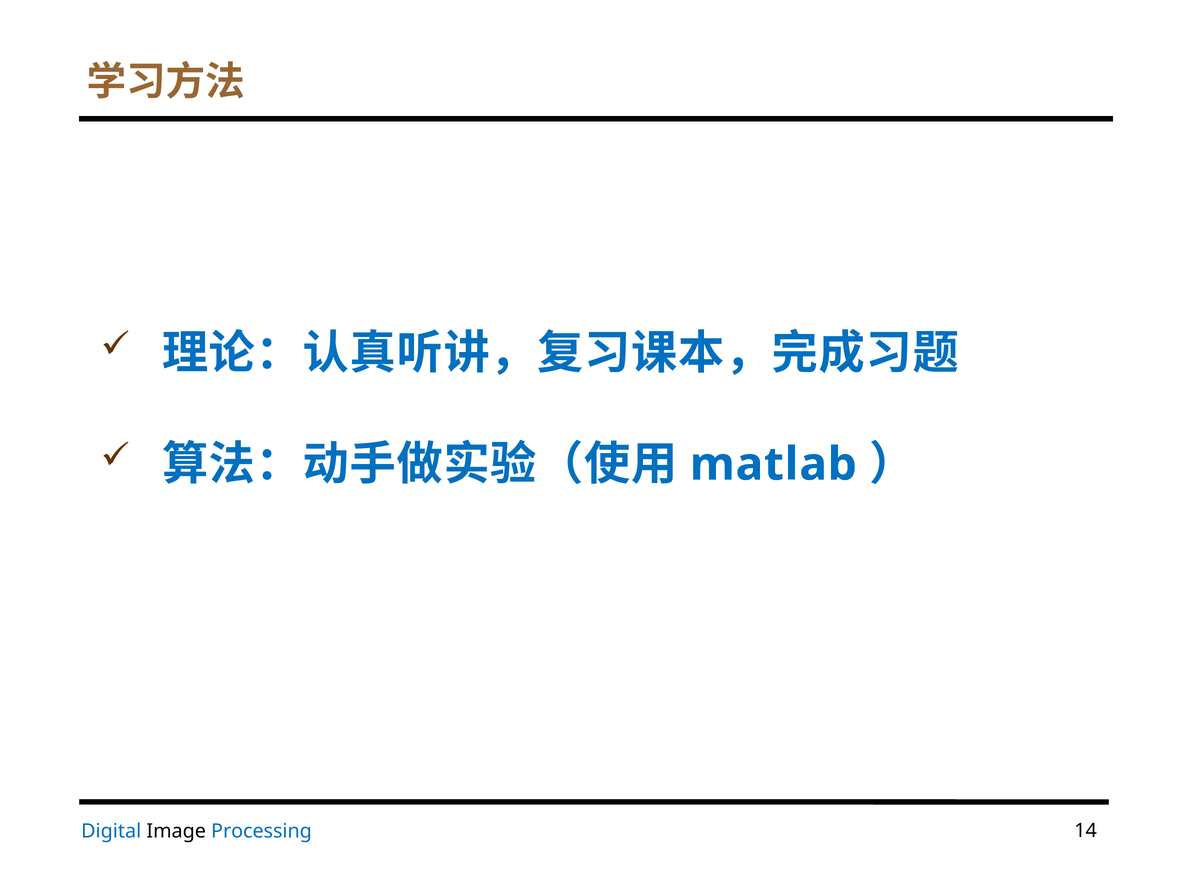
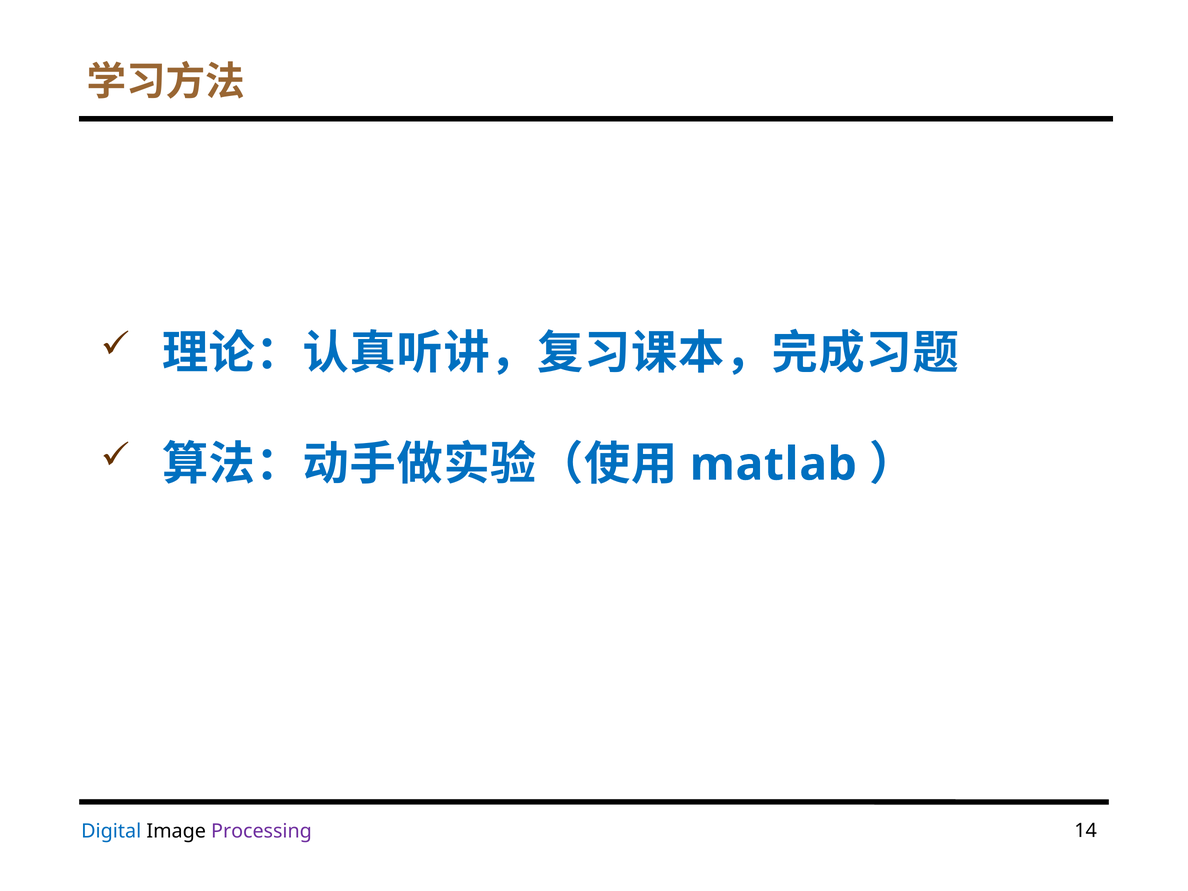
Processing colour: blue -> purple (261, 831)
